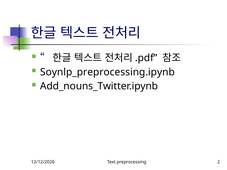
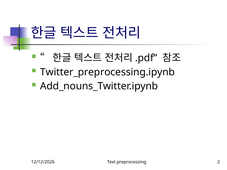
Soynlp_preprocessing.ipynb: Soynlp_preprocessing.ipynb -> Twitter_preprocessing.ipynb (107, 72)
